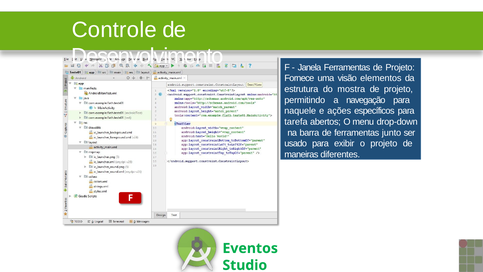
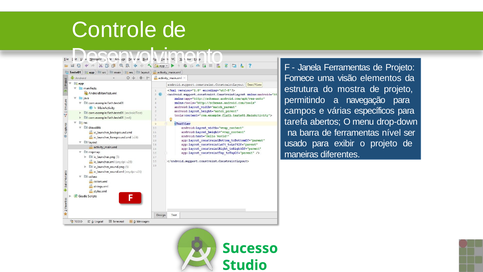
naquele: naquele -> campos (300, 111)
ações: ações -> várias (339, 111)
junto: junto -> nível (391, 133)
Eventos: Eventos -> Sucesso (250, 248)
